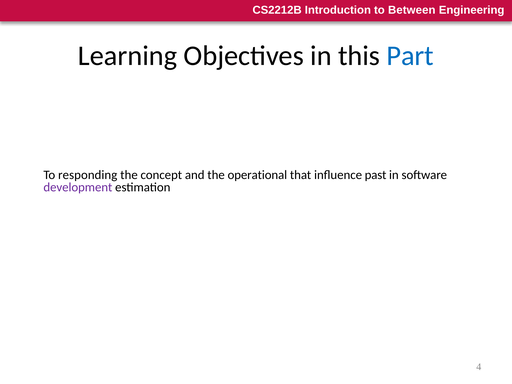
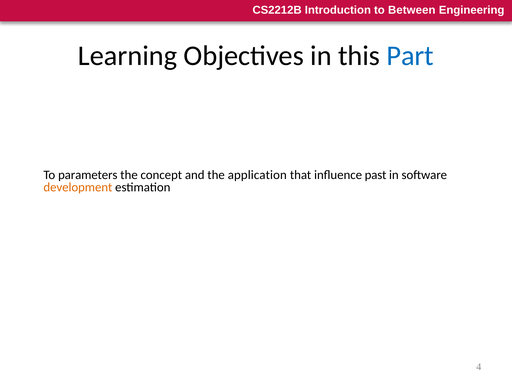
responding: responding -> parameters (88, 175)
operational: operational -> application (257, 175)
development colour: purple -> orange (78, 187)
